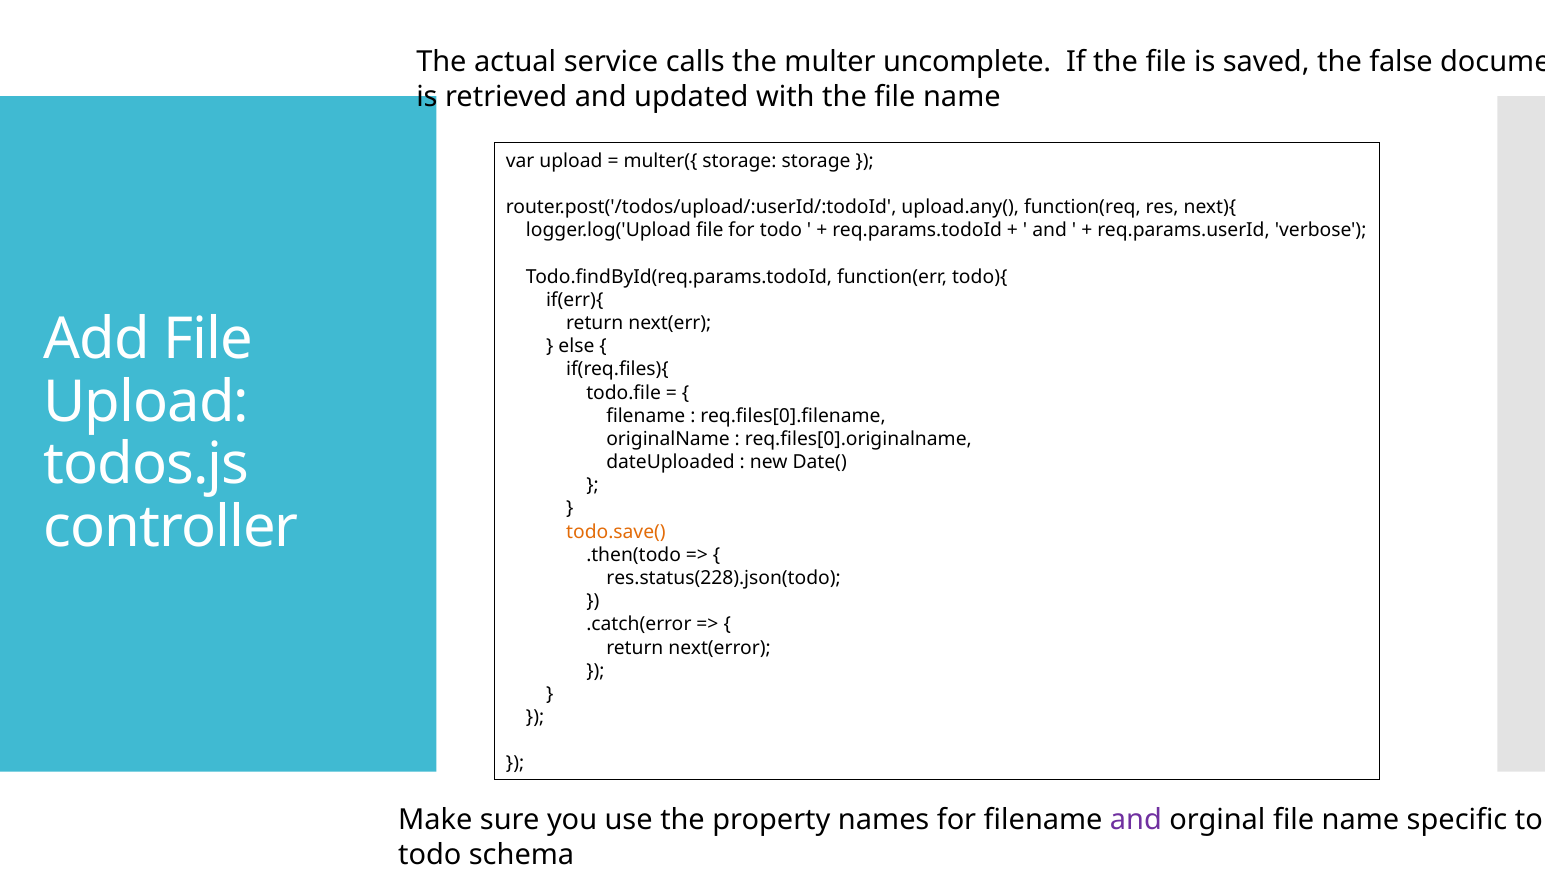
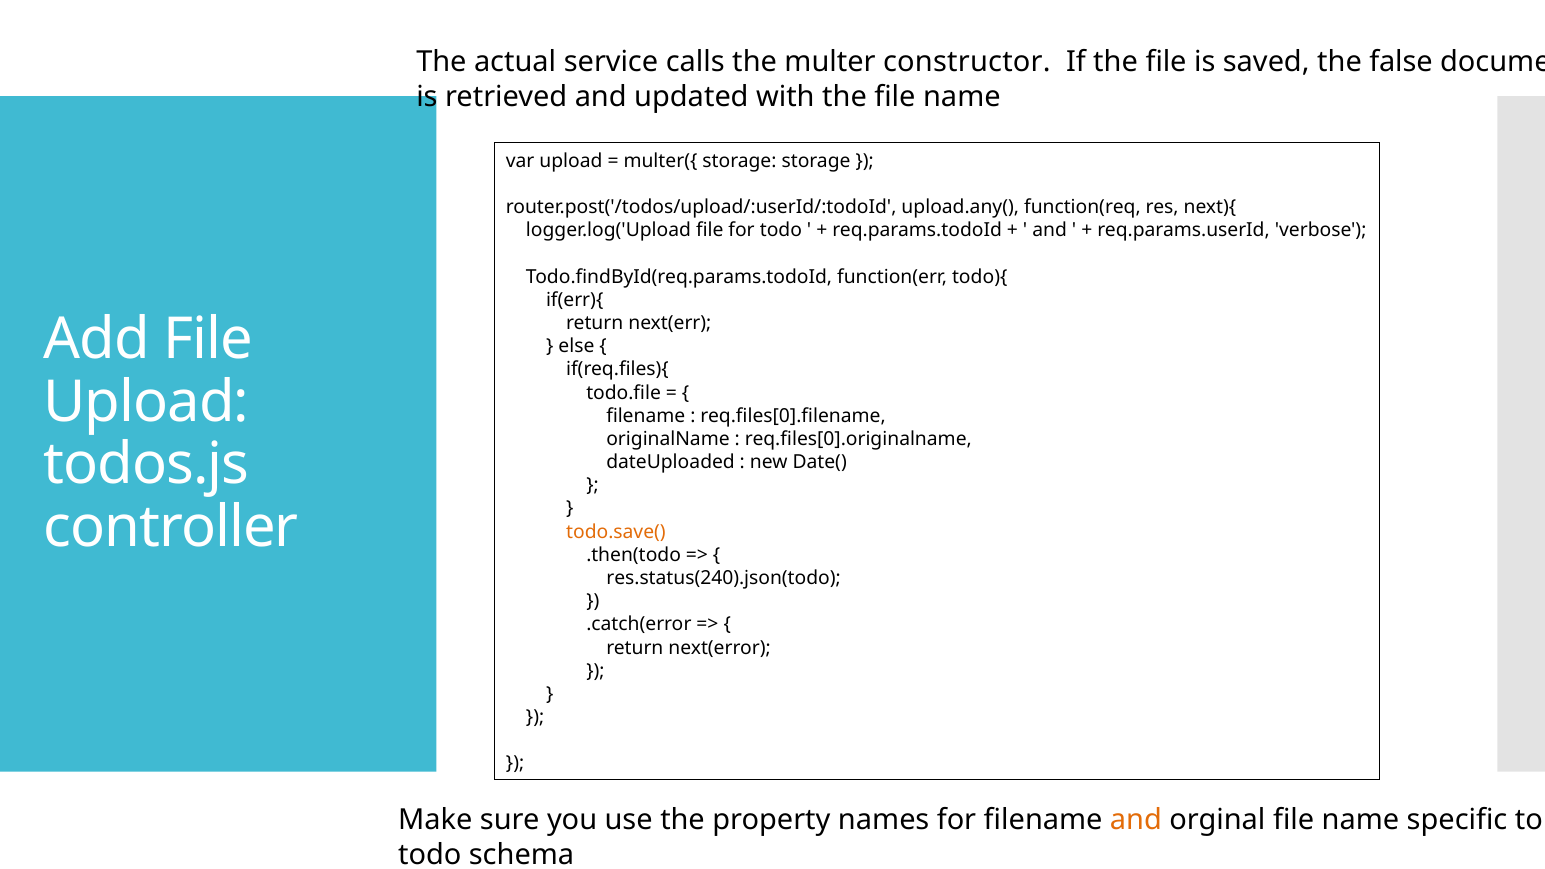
uncomplete: uncomplete -> constructor (967, 62)
res.status(228).json(todo: res.status(228).json(todo -> res.status(240).json(todo (724, 578)
and colour: purple -> orange (1136, 820)
